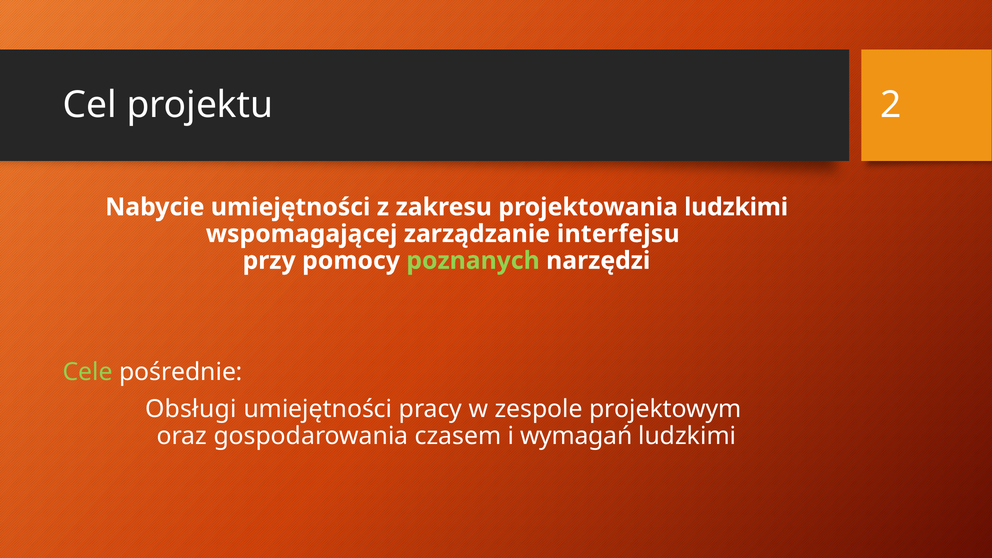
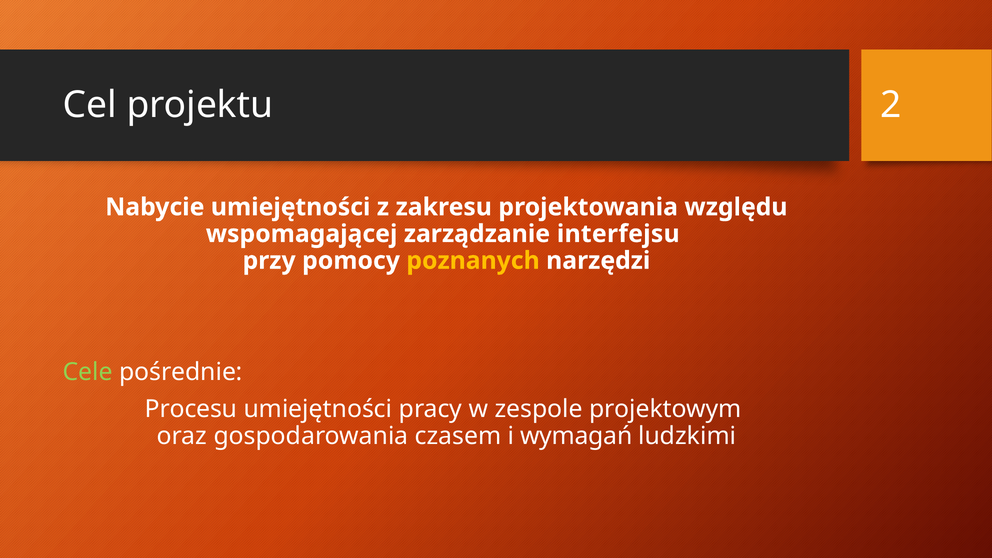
projektowania ludzkimi: ludzkimi -> względu (736, 207)
poznanych colour: light green -> yellow (473, 261)
Obsługi: Obsługi -> Procesu (191, 409)
